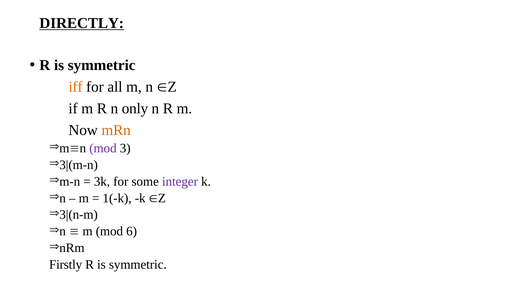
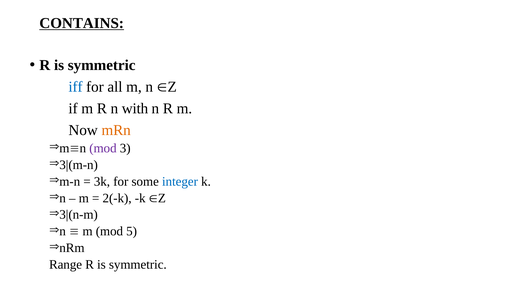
DIRECTLY: DIRECTLY -> CONTAINS (82, 23)
iff colour: orange -> blue (76, 87)
only: only -> with (135, 109)
integer colour: purple -> blue (180, 181)
1(-k: 1(-k -> 2(-k (117, 198)
6: 6 -> 5 (132, 231)
Firstly: Firstly -> Range (66, 264)
